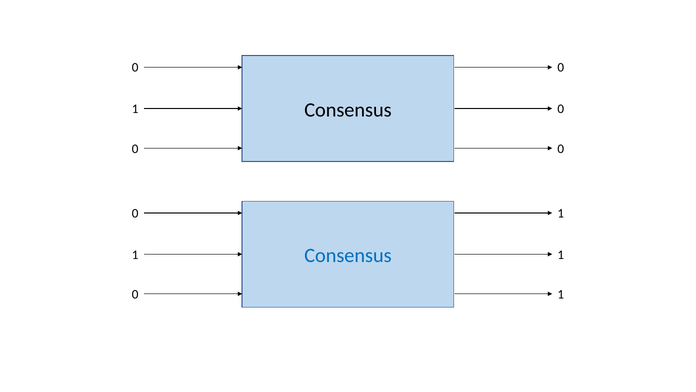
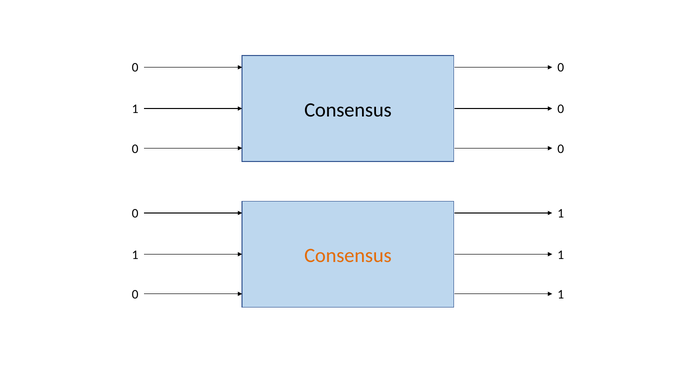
Consensus colour: blue -> orange (348, 255)
